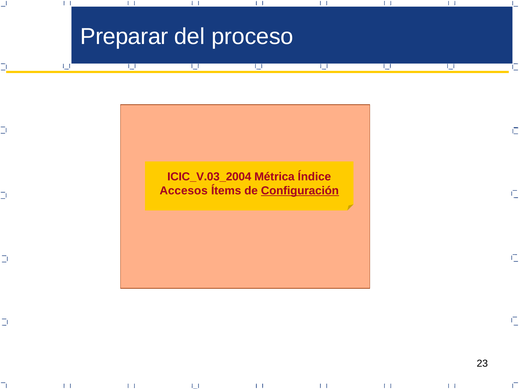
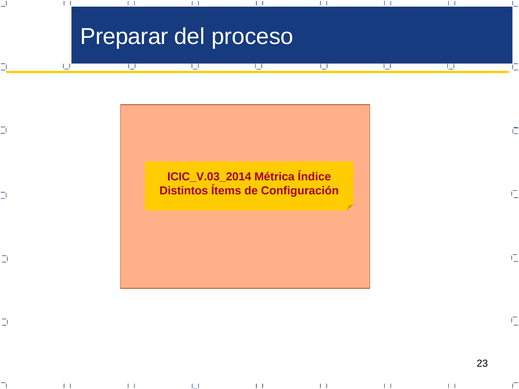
ICIC_V.03_2004: ICIC_V.03_2004 -> ICIC_V.03_2014 (209, 177)
Accesos: Accesos -> Distintos (184, 191)
Configuración underline: present -> none (300, 191)
